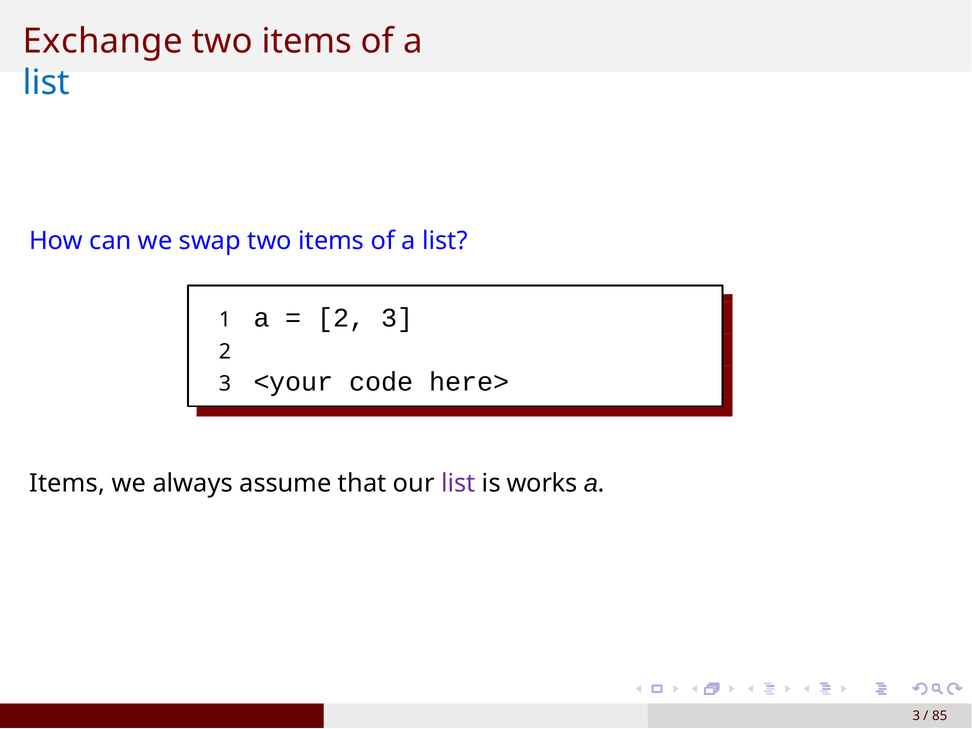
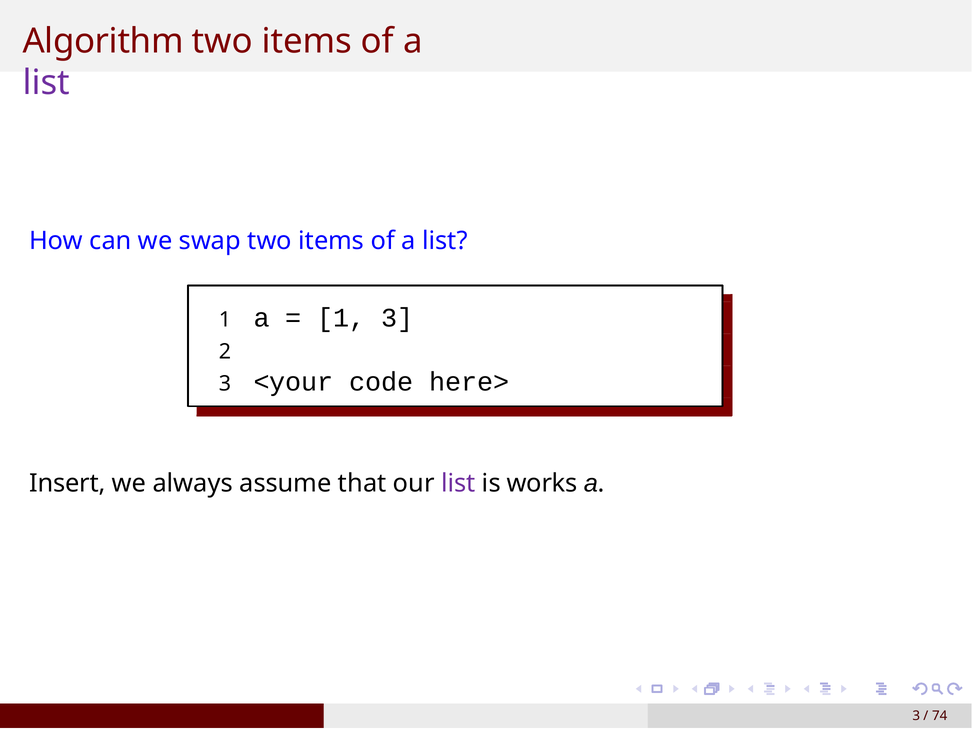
Exchange: Exchange -> Algorithm (103, 41)
list colour: blue -> purple (46, 83)
2: 2 -> 1 (341, 318)
Items: Items -> Insert (67, 484)
85: 85 -> 74 (940, 717)
